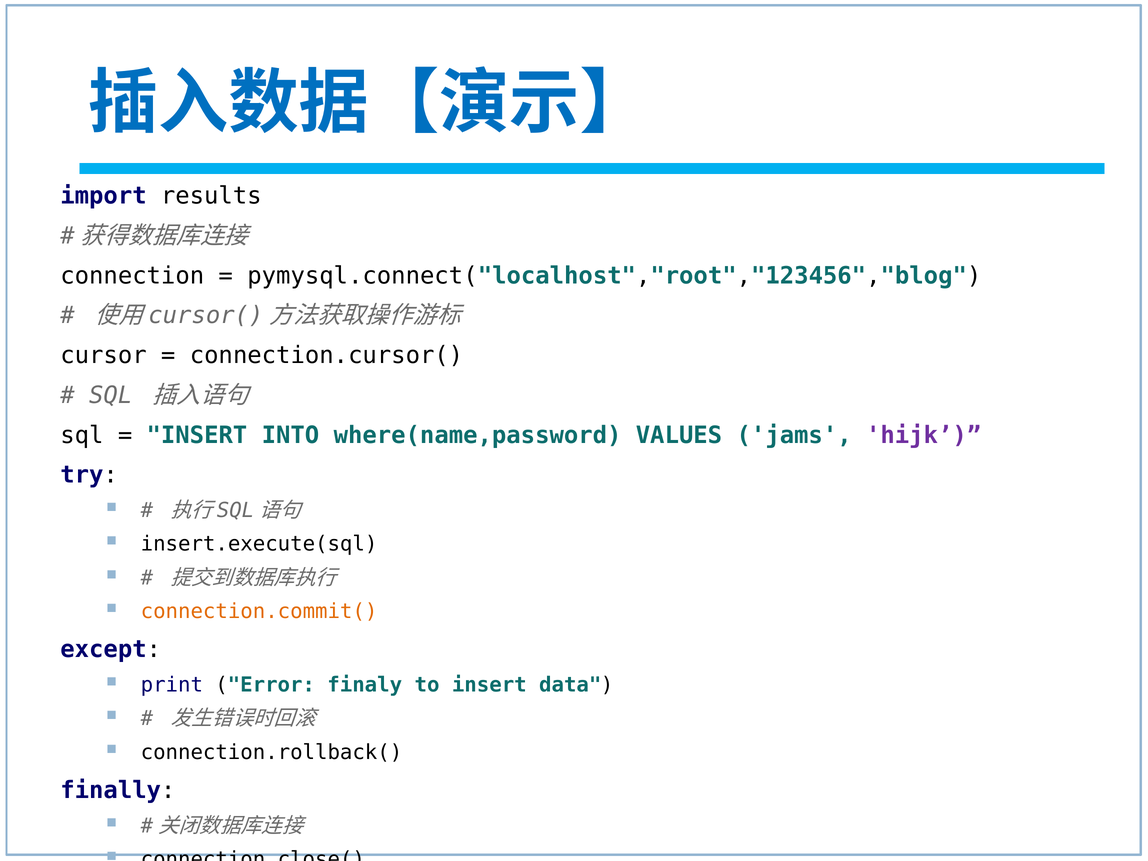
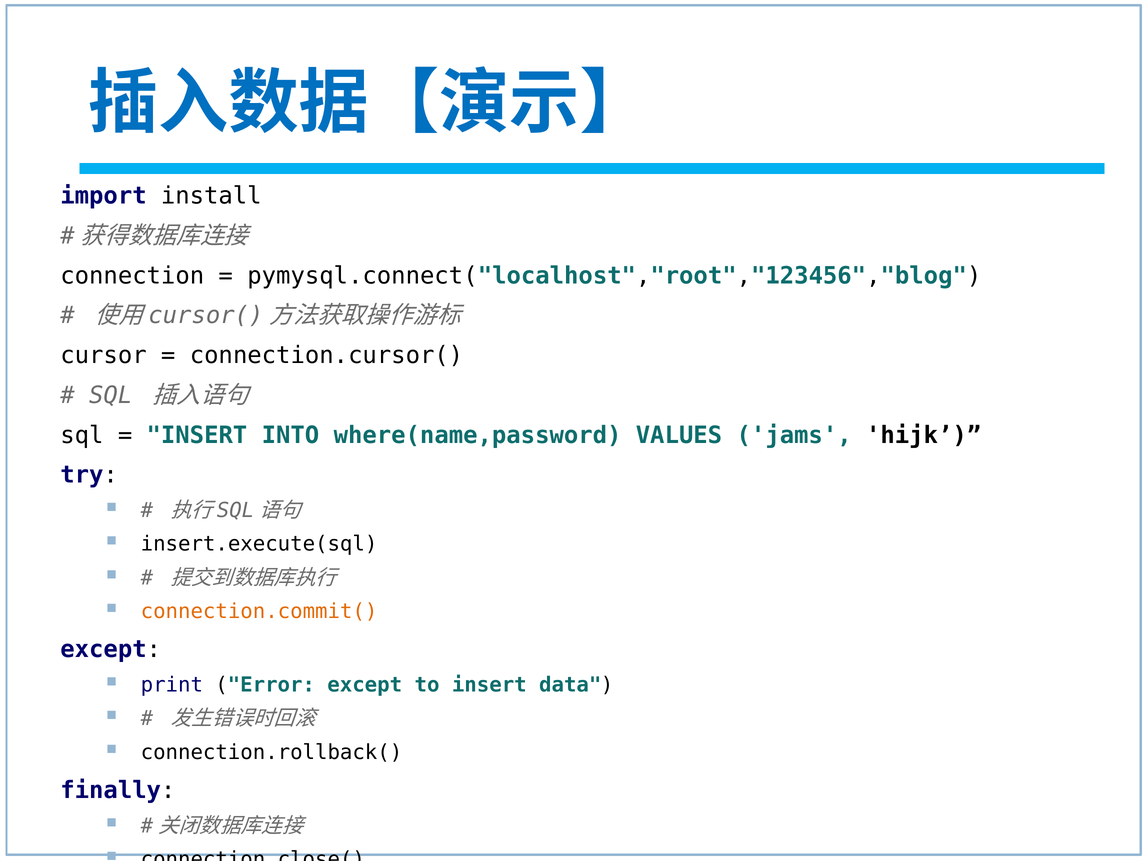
results: results -> install (211, 196)
hijk colour: purple -> black (924, 435)
Error finaly: finaly -> except (365, 685)
